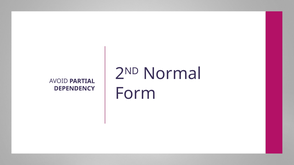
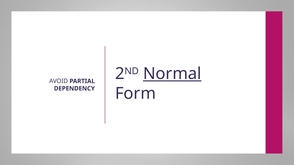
Normal underline: none -> present (172, 74)
